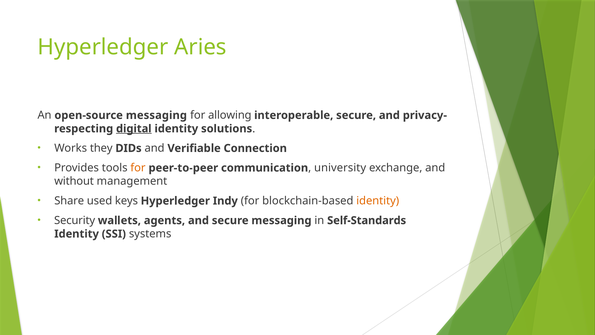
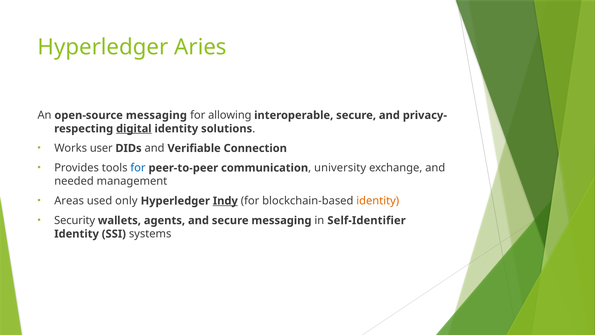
they: they -> user (101, 148)
for colour: orange -> blue (138, 168)
without: without -> needed (74, 181)
Share: Share -> Areas (69, 201)
keys: keys -> only (126, 201)
Indy underline: none -> present (225, 201)
Self-Standards: Self-Standards -> Self-Identifier (367, 220)
